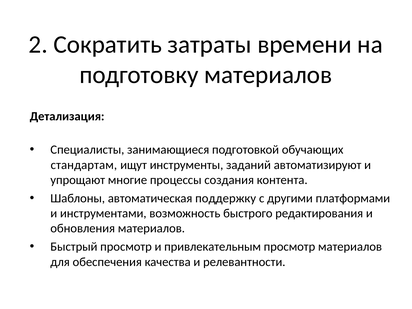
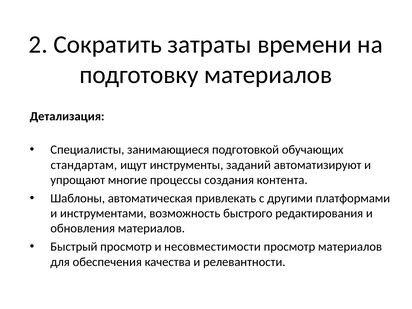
поддержку: поддержку -> привлекать (226, 198)
привлекательным: привлекательным -> несовместимости (213, 247)
